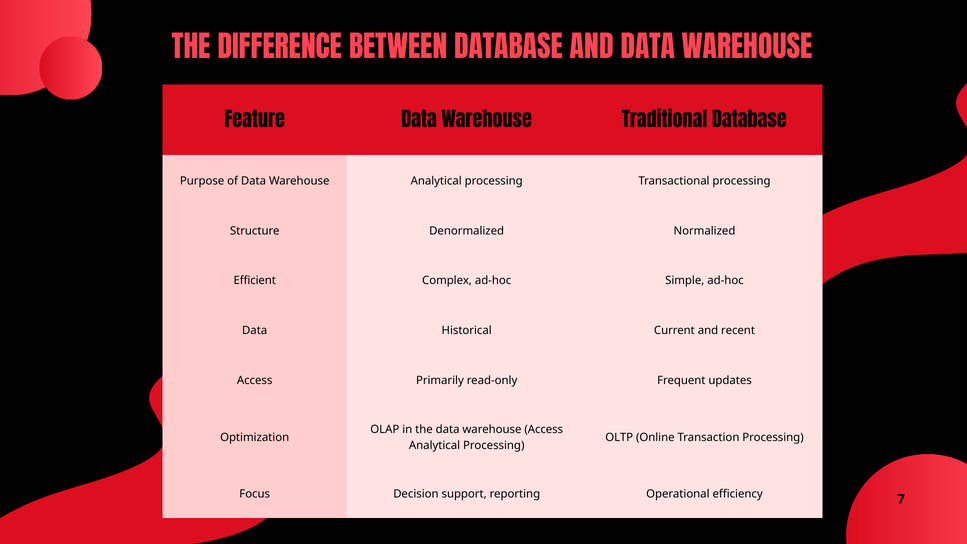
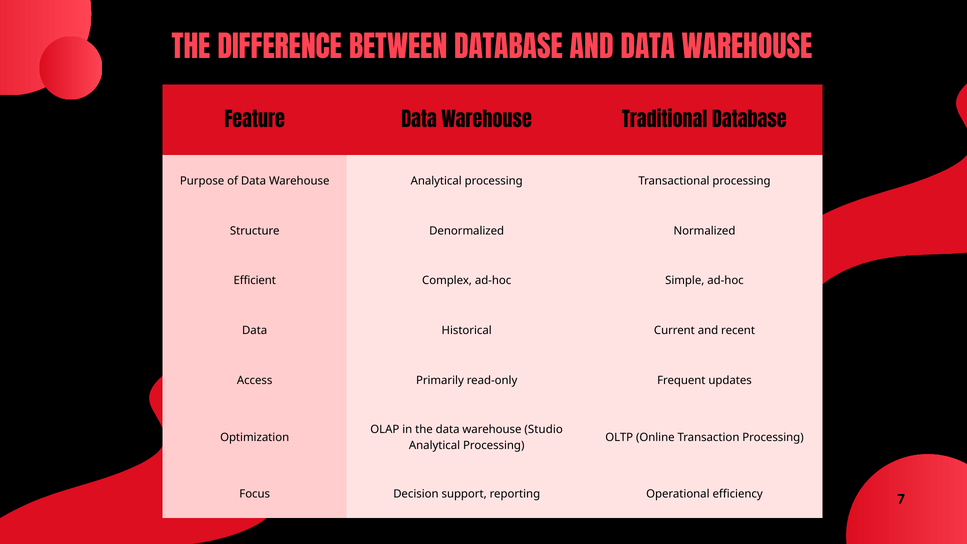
warehouse Access: Access -> Studio (544, 429)
